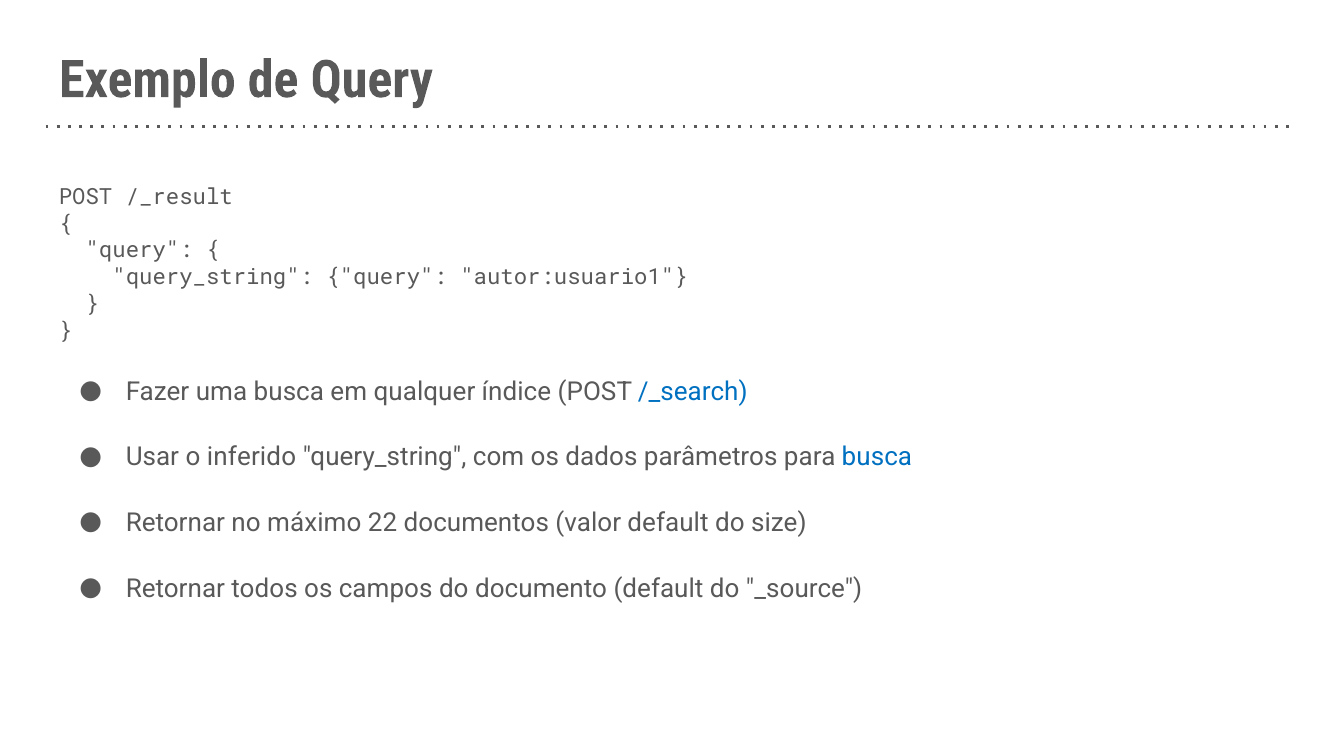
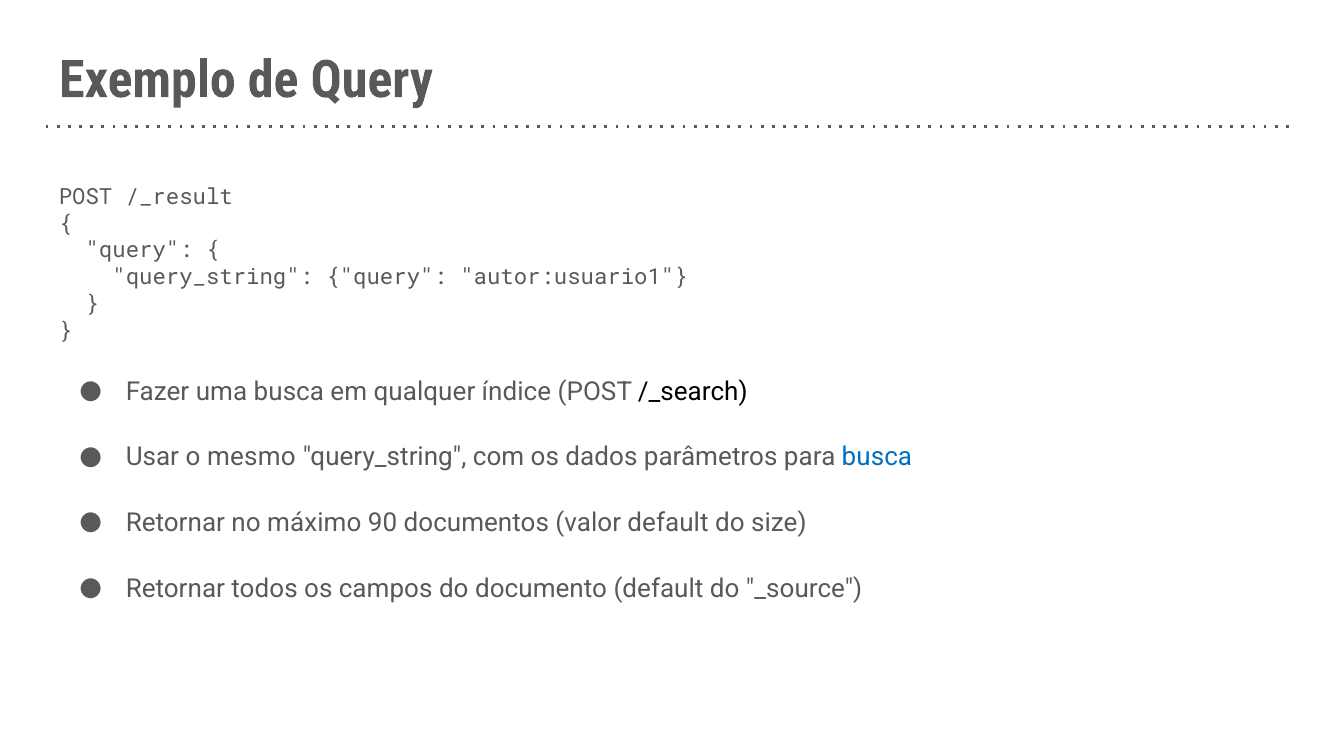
/_search colour: blue -> black (693, 392)
inferido: inferido -> mesmo (251, 457)
22: 22 -> 90 (383, 523)
